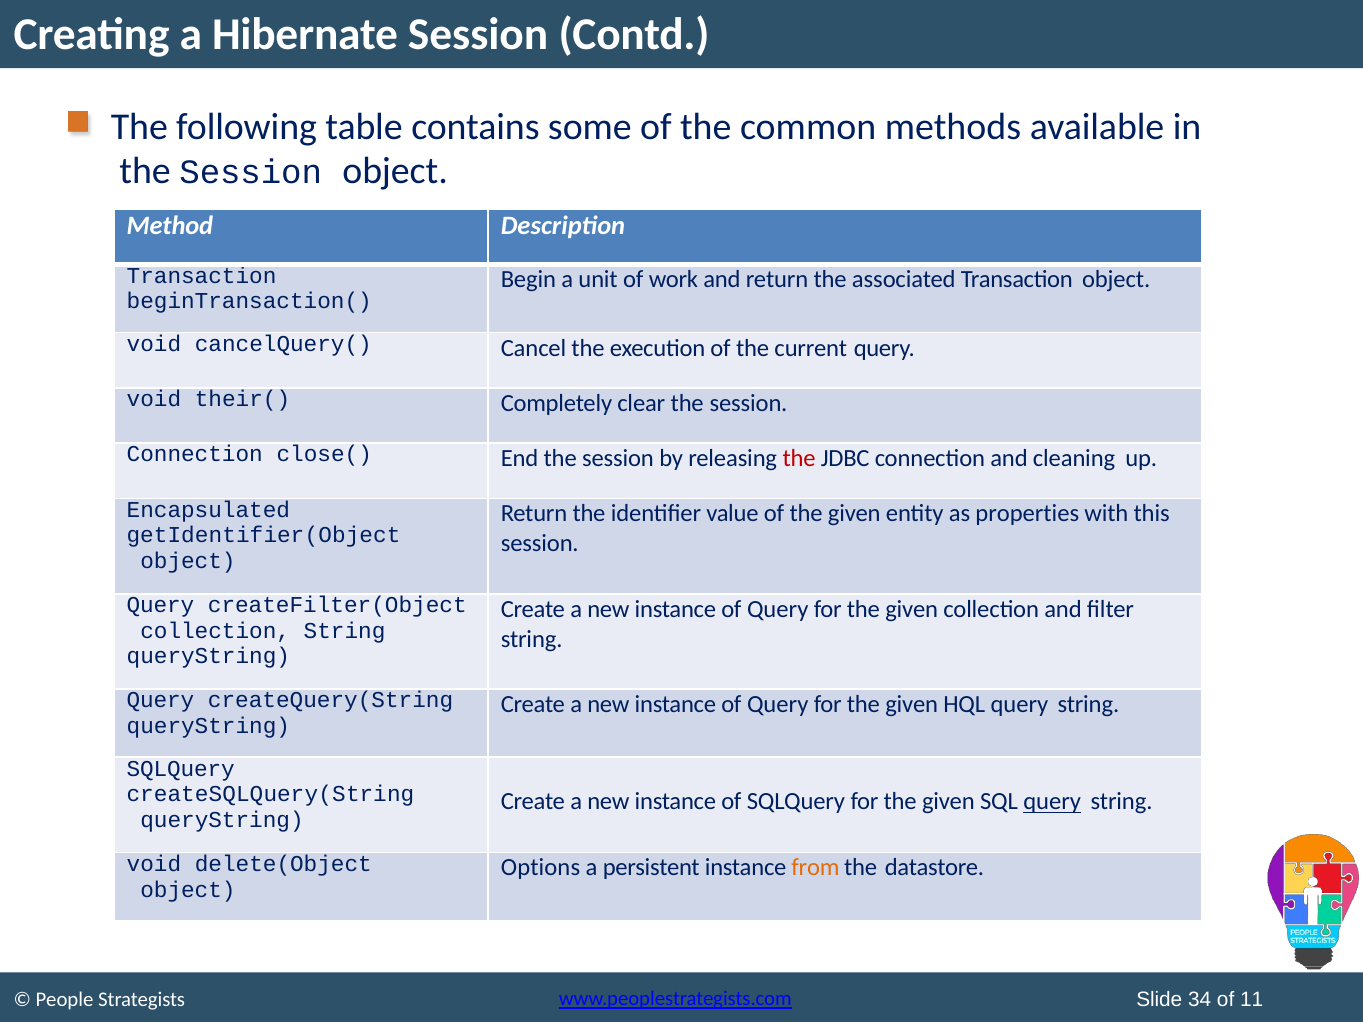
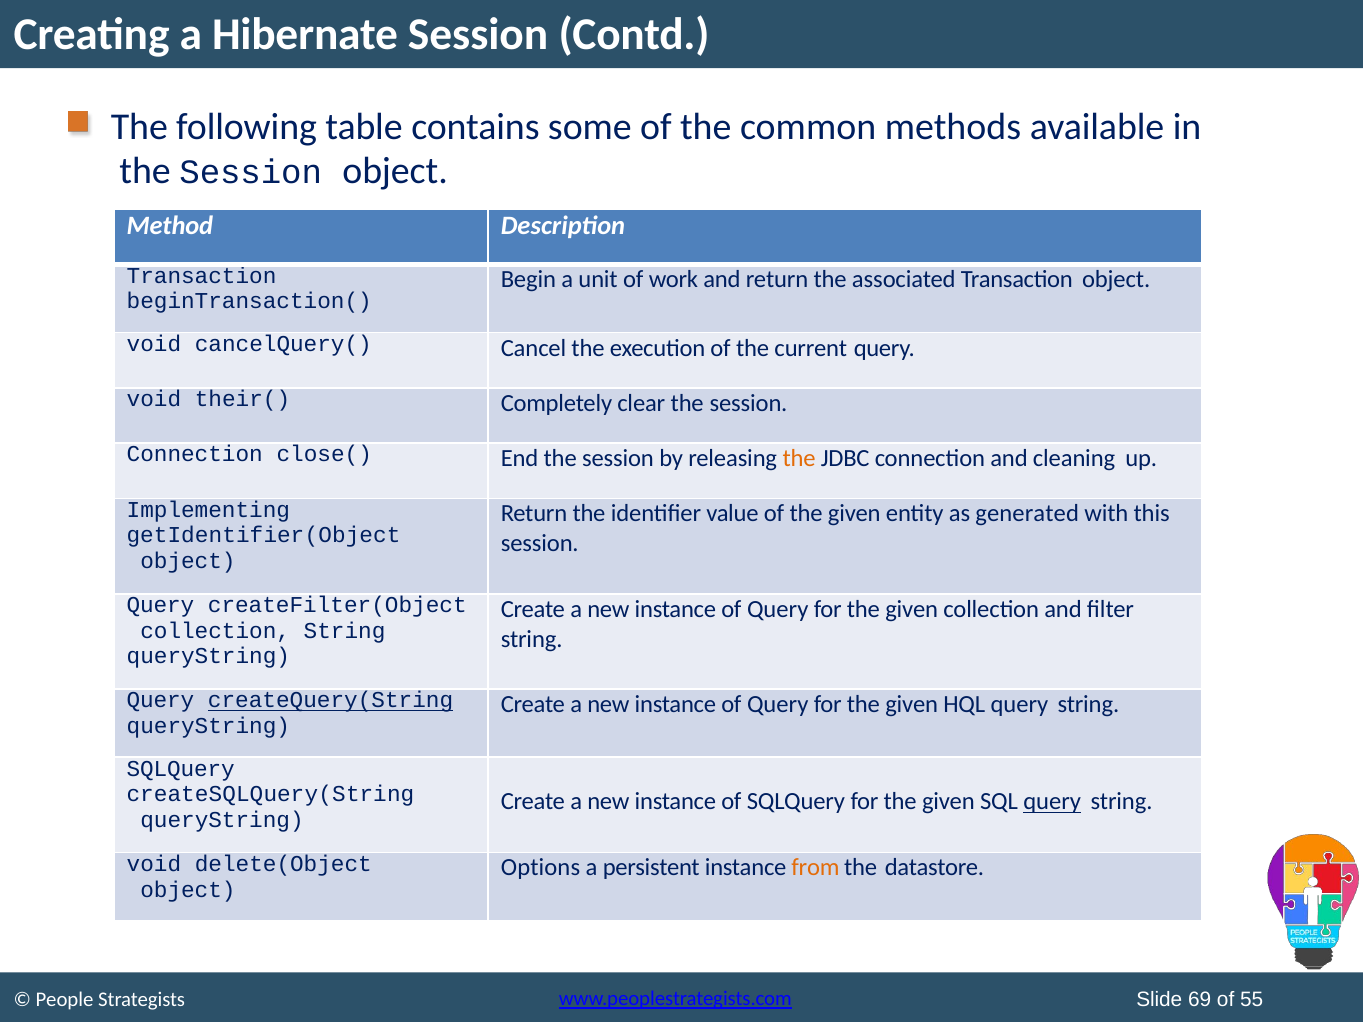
the colour: red -> orange (799, 459)
Encapsulated: Encapsulated -> Implementing (208, 510)
properties: properties -> generated (1027, 514)
createQuery(String underline: none -> present (331, 701)
34: 34 -> 69 (1200, 999)
11: 11 -> 55 (1252, 999)
